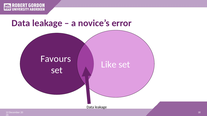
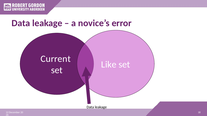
Favours: Favours -> Current (56, 59)
